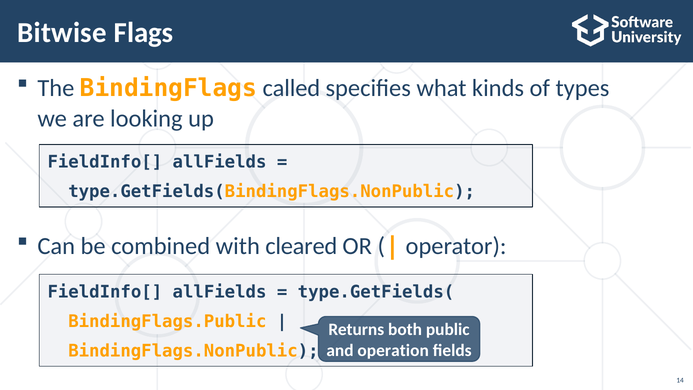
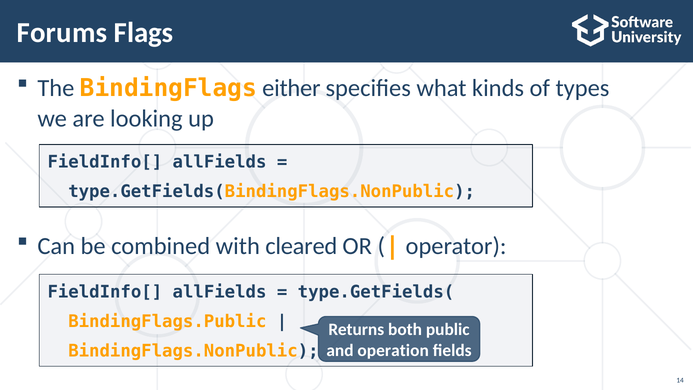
Bitwise: Bitwise -> Forums (62, 33)
called: called -> either (291, 88)
